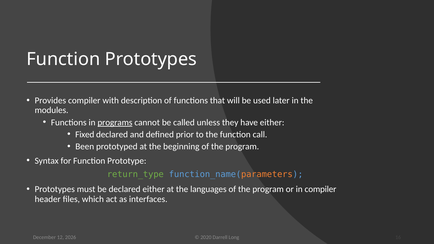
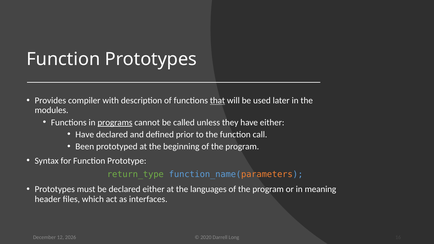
that underline: none -> present (217, 101)
Fixed: Fixed -> Have (85, 134)
in compiler: compiler -> meaning (320, 189)
